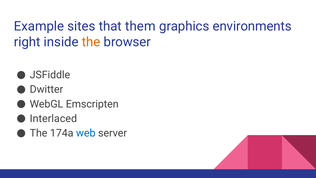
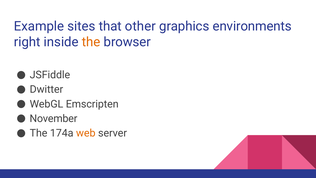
them: them -> other (140, 26)
Interlaced: Interlaced -> November (53, 118)
web colour: blue -> orange (86, 133)
